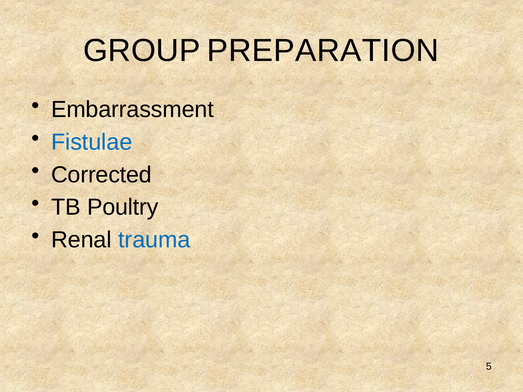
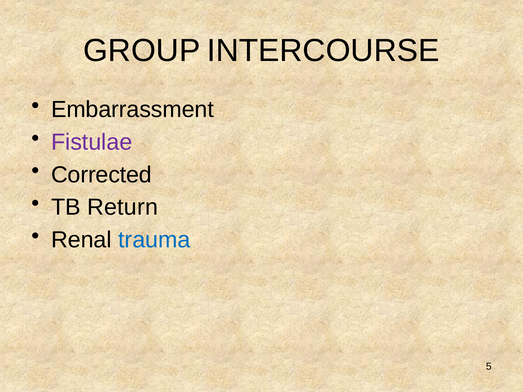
PREPARATION: PREPARATION -> INTERCOURSE (323, 51)
Fistulae colour: blue -> purple (92, 142)
Poultry: Poultry -> Return (123, 207)
